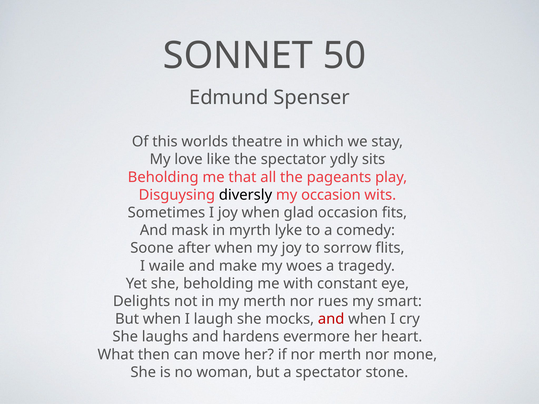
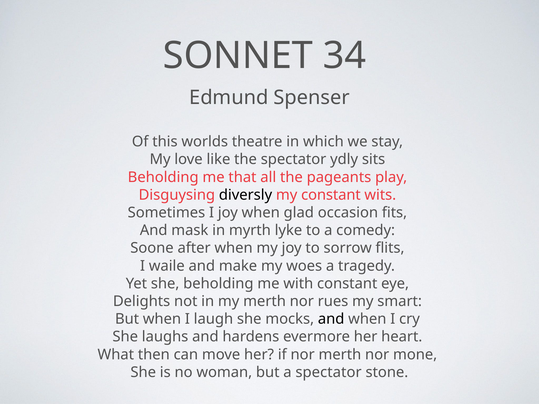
50: 50 -> 34 (345, 56)
my occasion: occasion -> constant (331, 195)
and colour: red -> black (331, 319)
